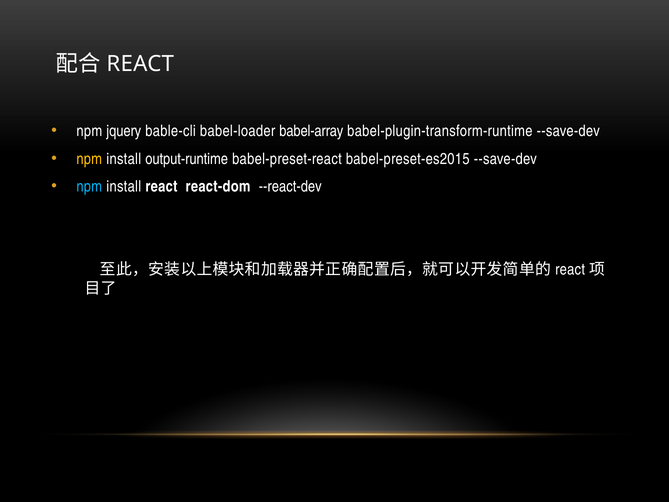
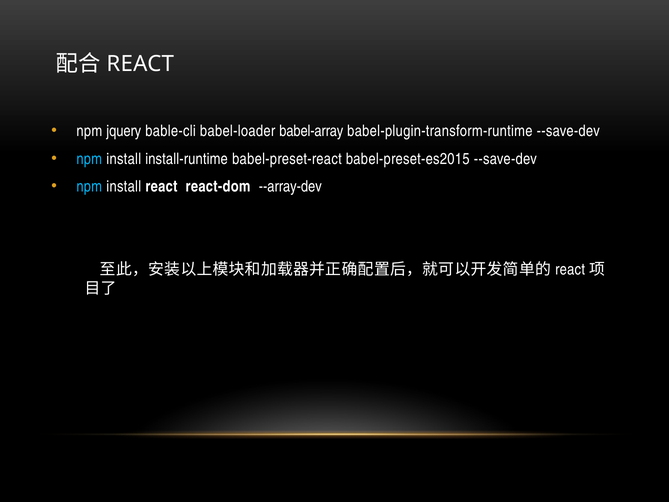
npm colour: yellow -> light blue (89, 159)
output-runtime: output-runtime -> install-runtime (187, 159)
--react-dev: --react-dev -> --array-dev (290, 186)
